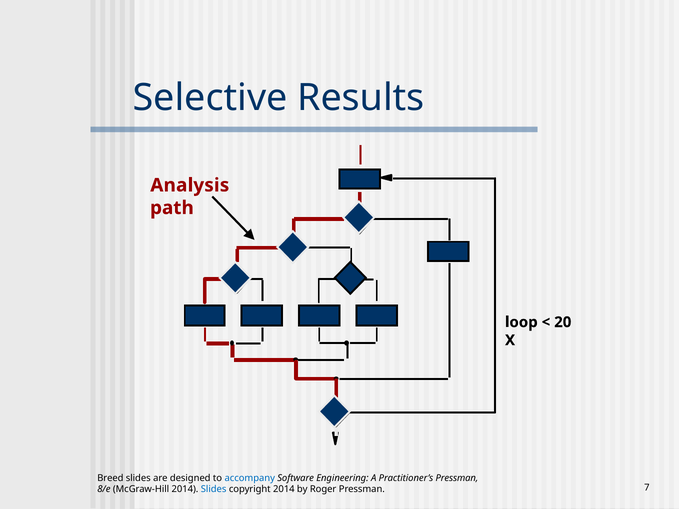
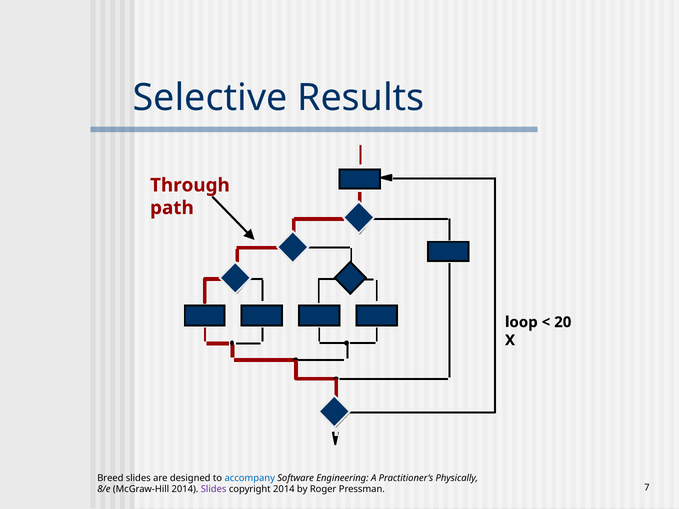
Analysis: Analysis -> Through (190, 185)
Practitioner’s Pressman: Pressman -> Physically (457, 478)
Slides colour: blue -> purple (214, 490)
